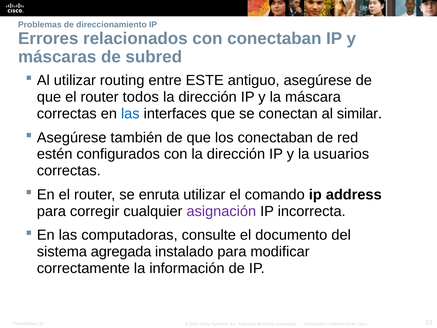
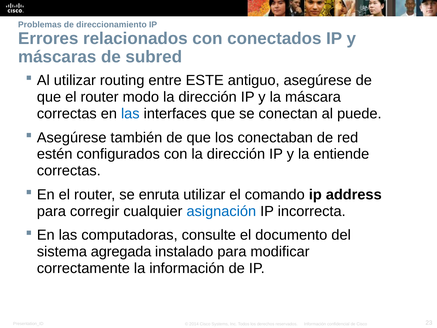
con conectaban: conectaban -> conectados (274, 39)
router todos: todos -> modo (141, 97)
similar: similar -> puede (359, 114)
usuarios: usuarios -> entiende (341, 154)
asignación colour: purple -> blue (221, 211)
